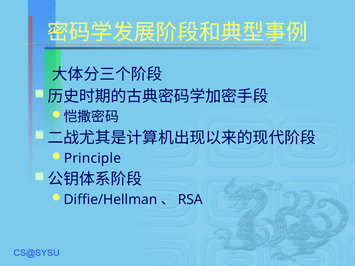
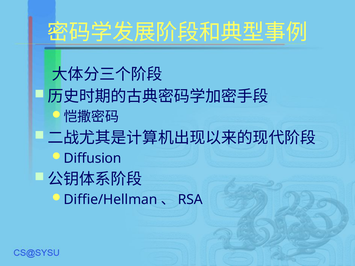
Principle: Principle -> Diffusion (93, 158)
